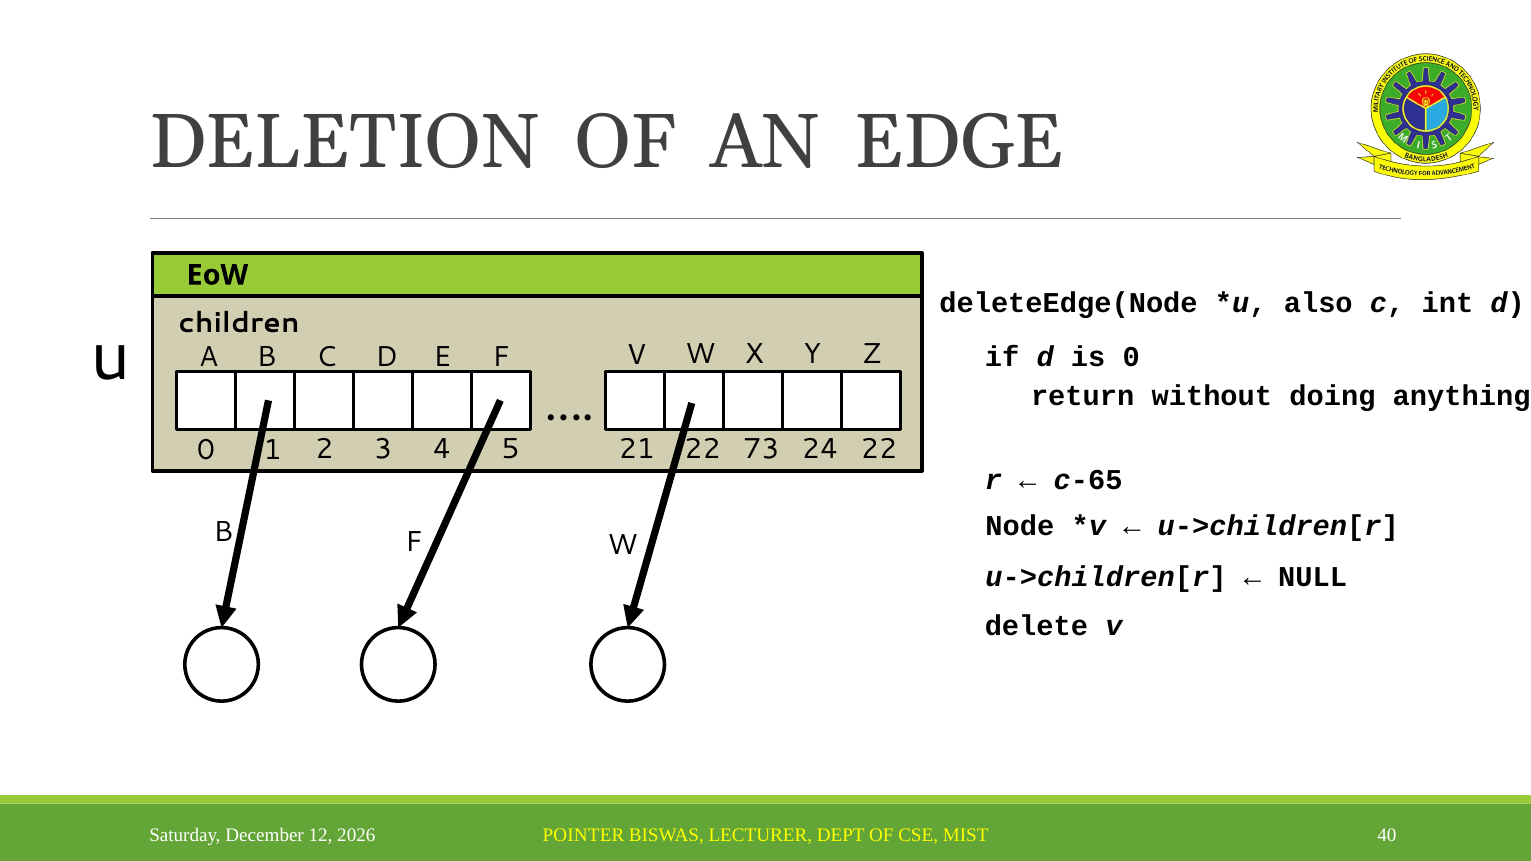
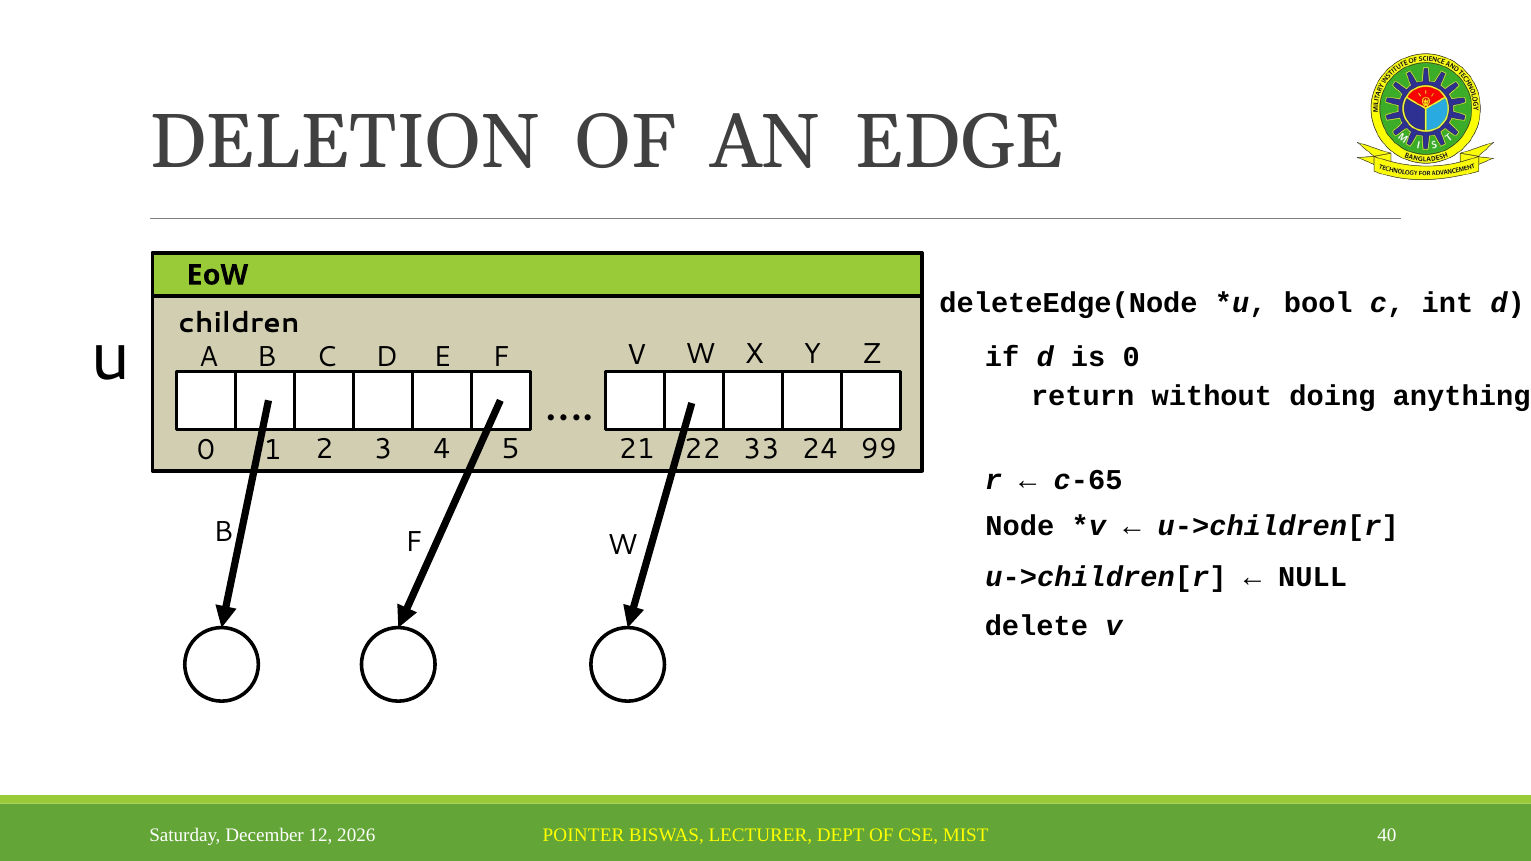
also: also -> bool (1318, 303)
73: 73 -> 33 (761, 449)
24 22: 22 -> 99 (879, 449)
